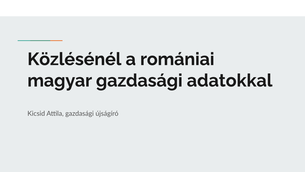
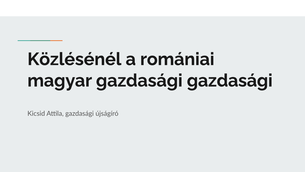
gazdasági adatokkal: adatokkal -> gazdasági (230, 80)
